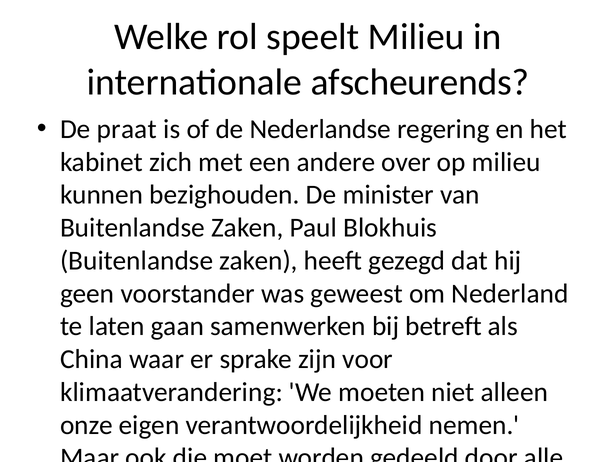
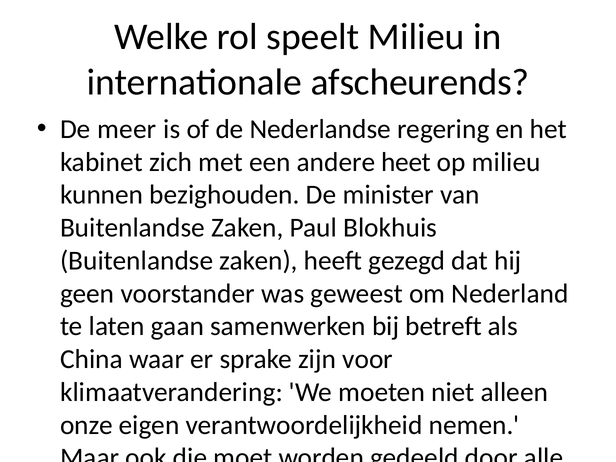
praat: praat -> meer (127, 129)
andere over: over -> heet (406, 162)
